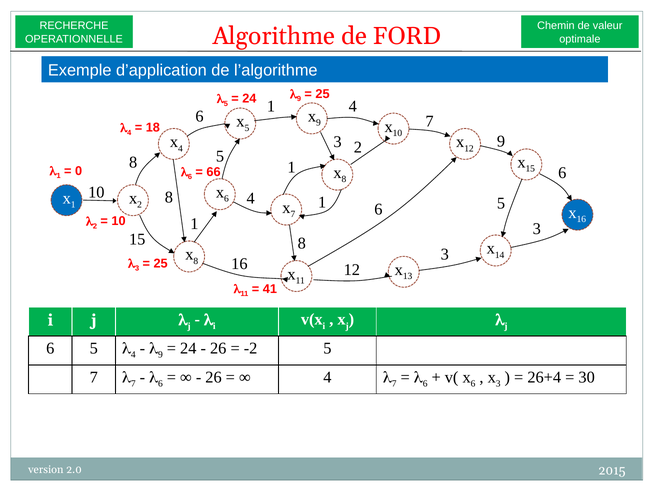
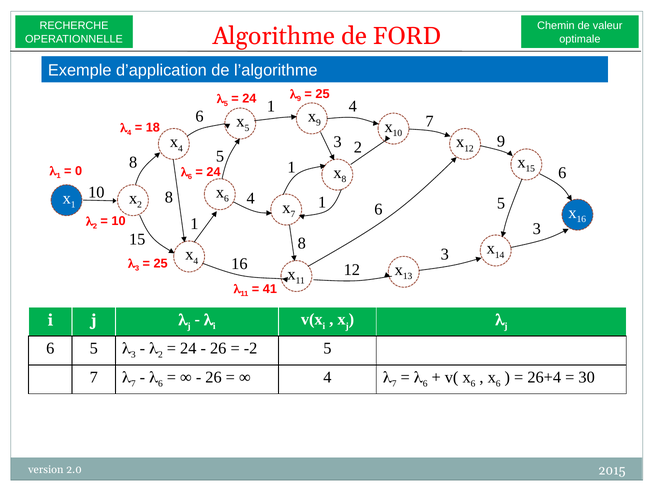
66: 66 -> 24 (214, 172)
8: 8 -> 4 (196, 261)
4: 4 -> 3 (133, 354)
9: 9 -> 2 (160, 354)
3: 3 -> 6 (498, 383)
